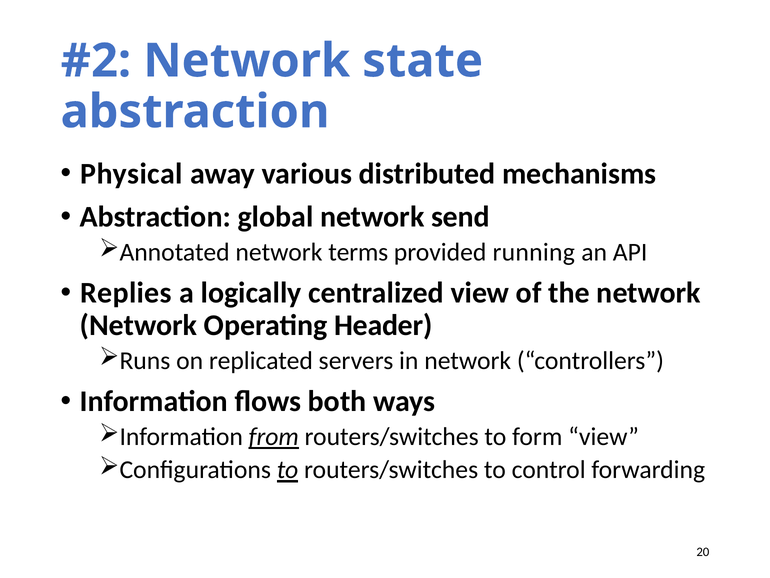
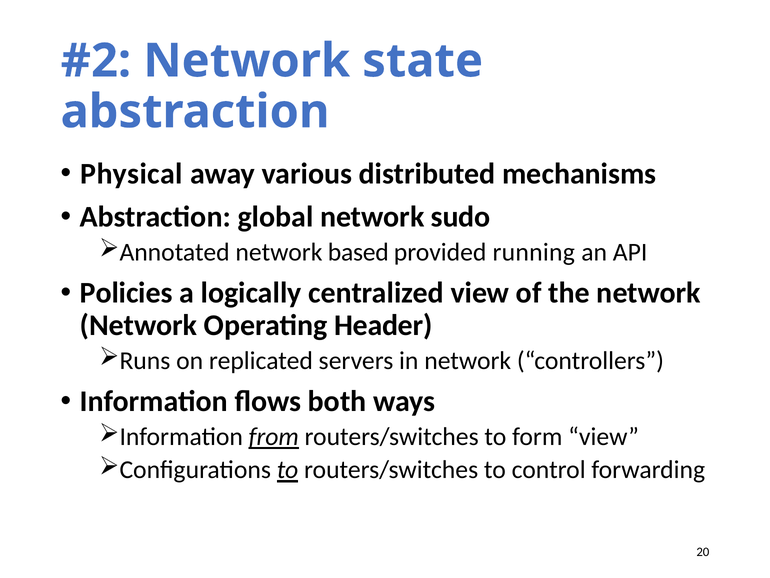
send: send -> sudo (461, 217)
terms: terms -> based (358, 252)
Replies: Replies -> Policies (126, 293)
